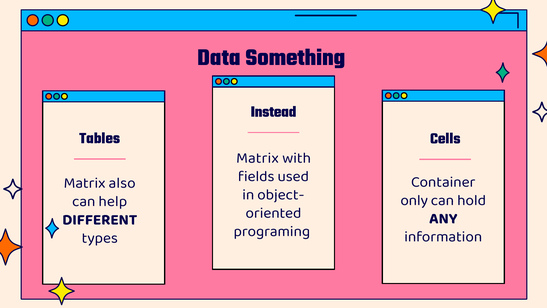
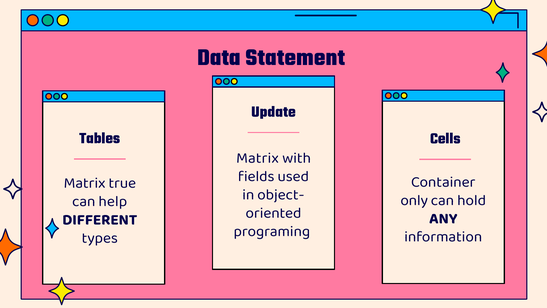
Something: Something -> Statement (295, 57)
Instead: Instead -> Update (273, 111)
also: also -> true (122, 183)
